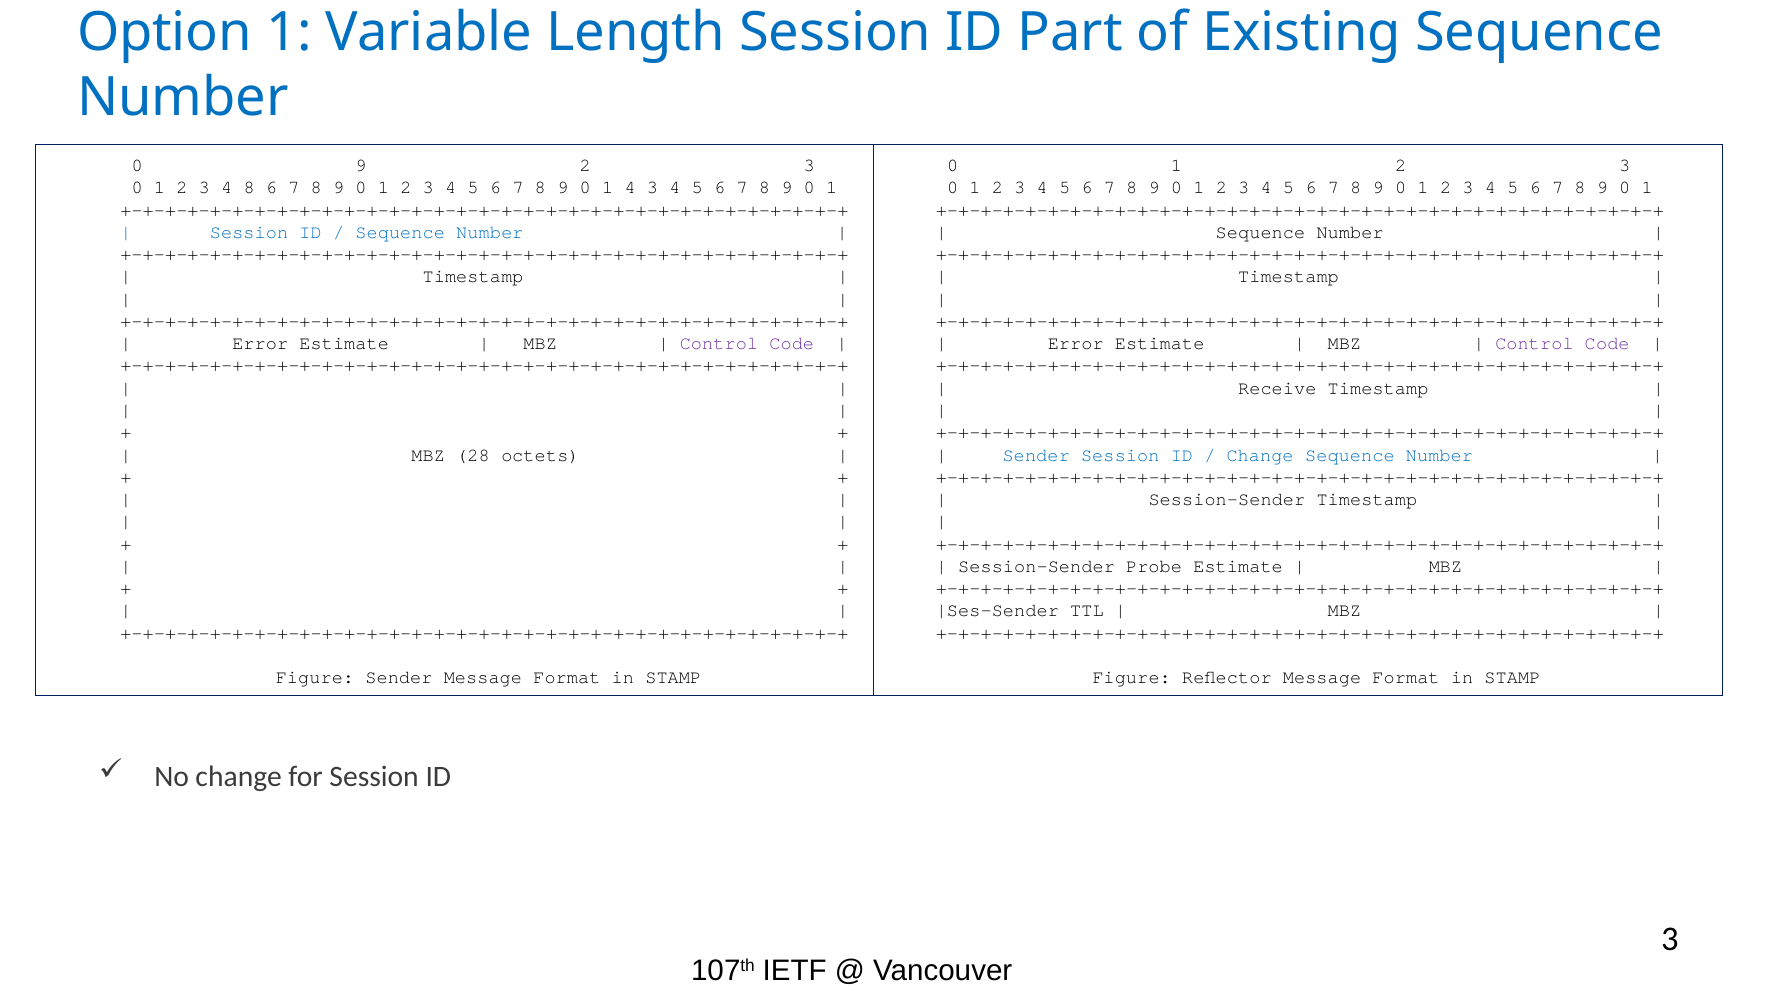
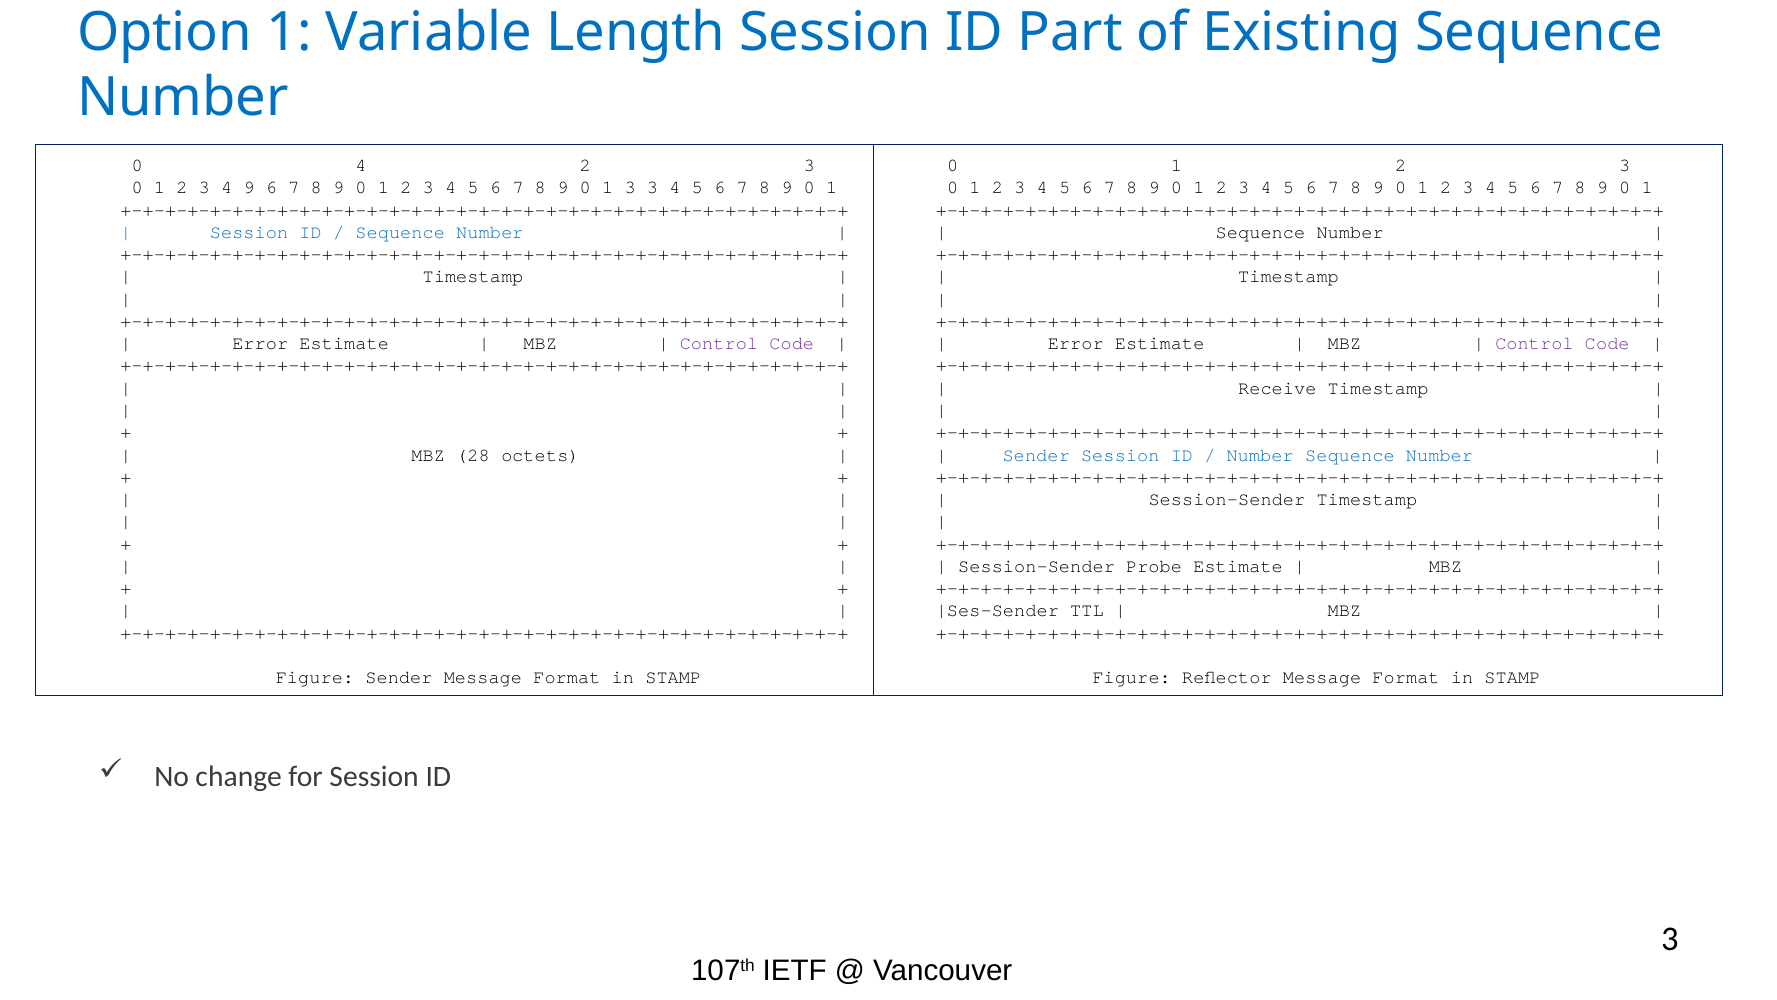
0 9: 9 -> 4 (361, 165)
4 8: 8 -> 9 (249, 188)
1 4: 4 -> 3 (630, 188)
Change: Change -> Number (1260, 455)
